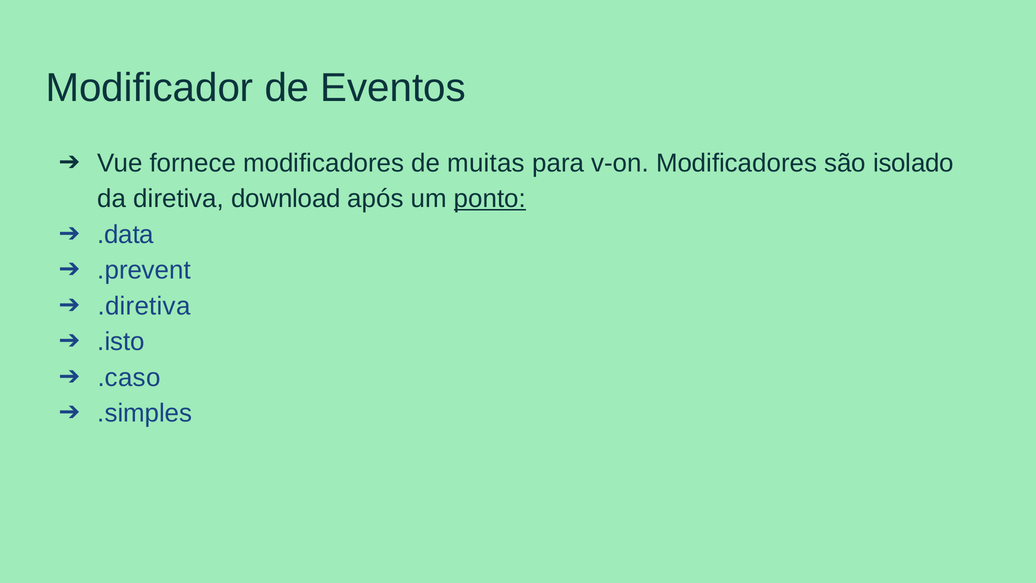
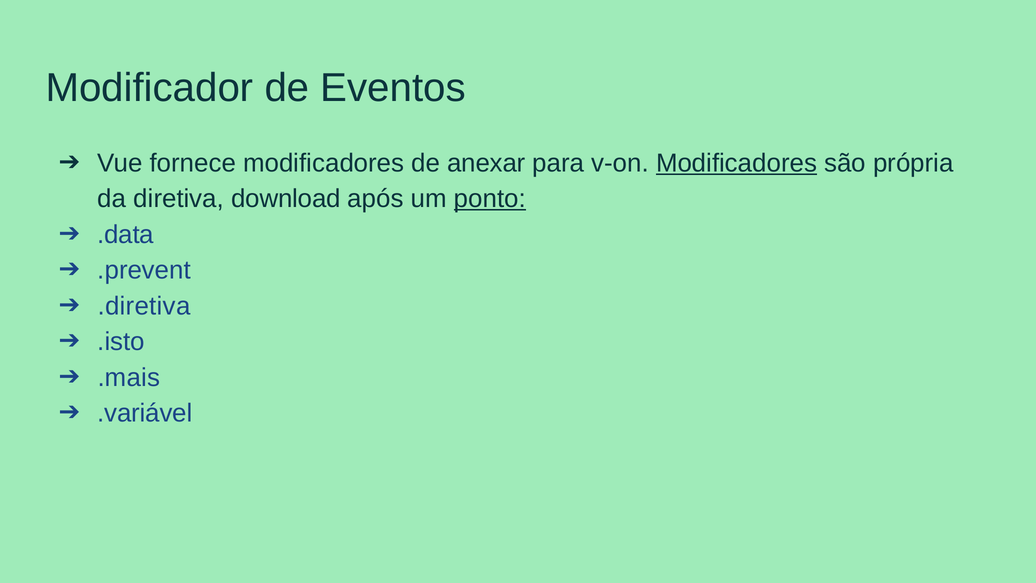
muitas: muitas -> anexar (486, 163)
Modificadores underline: none -> present (737, 163)
isolado: isolado -> própria (913, 163)
.caso: .caso -> .mais (129, 377)
.simples: .simples -> .variável (145, 413)
